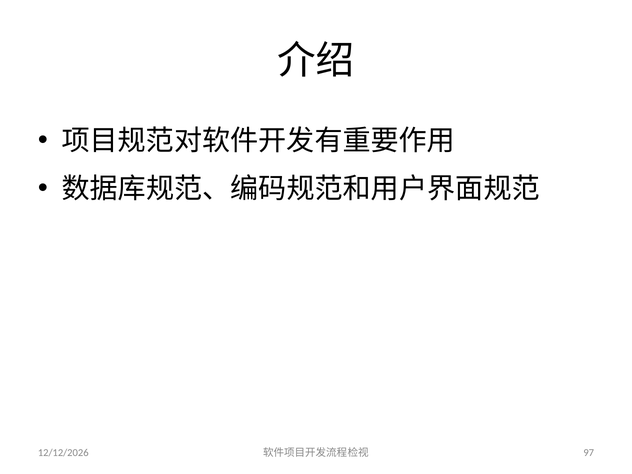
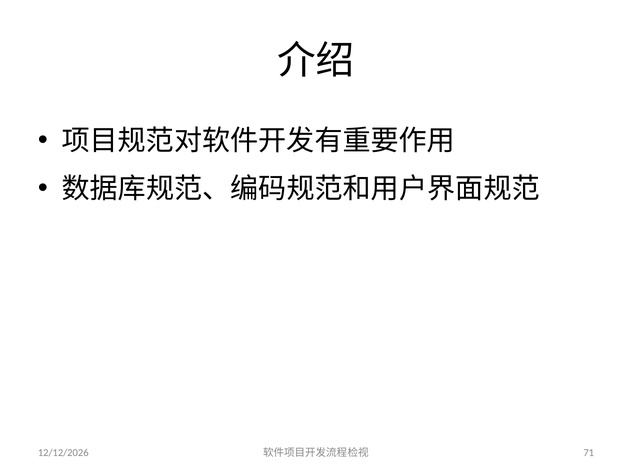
97: 97 -> 71 (589, 453)
